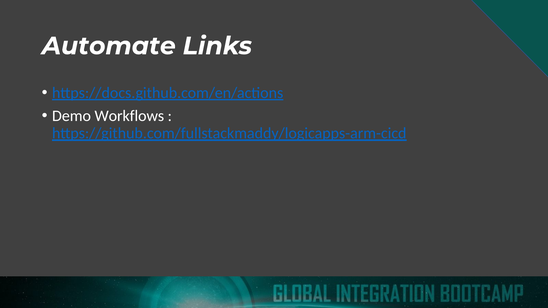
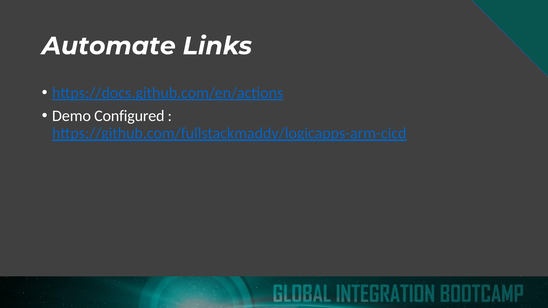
Workflows: Workflows -> Configured (129, 116)
